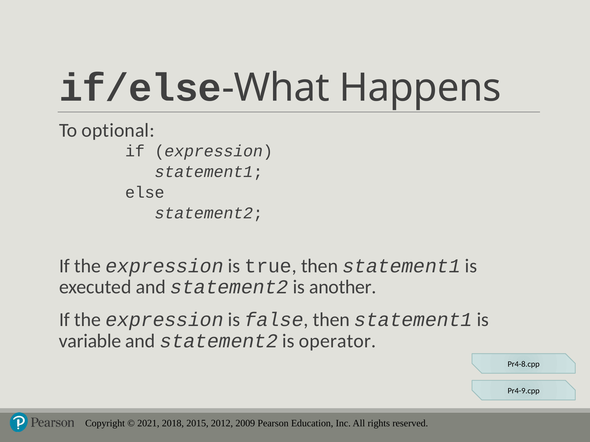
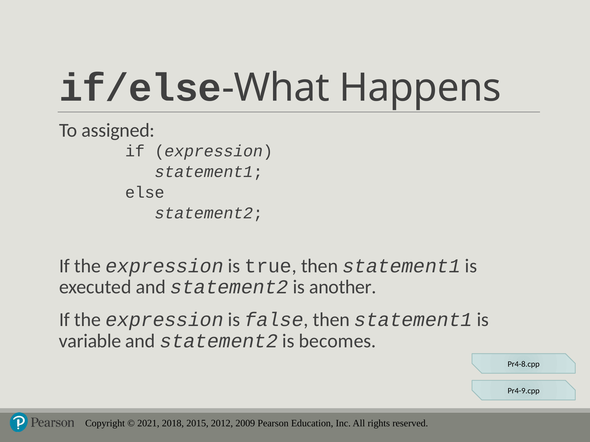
optional: optional -> assigned (118, 131)
operator: operator -> becomes (338, 341)
